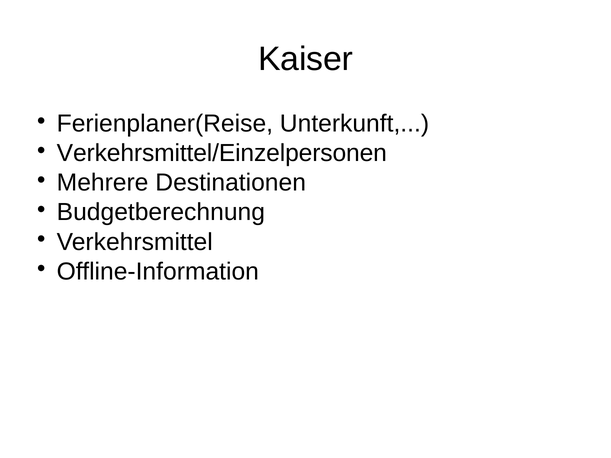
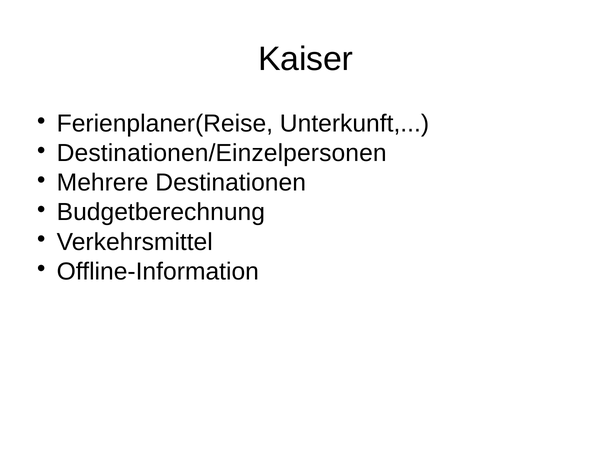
Verkehrsmittel/Einzelpersonen: Verkehrsmittel/Einzelpersonen -> Destinationen/Einzelpersonen (222, 153)
